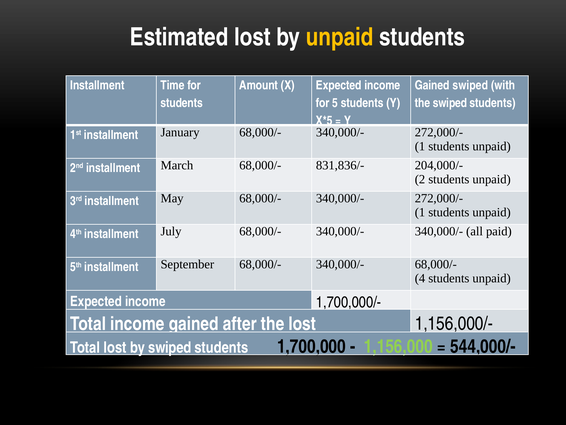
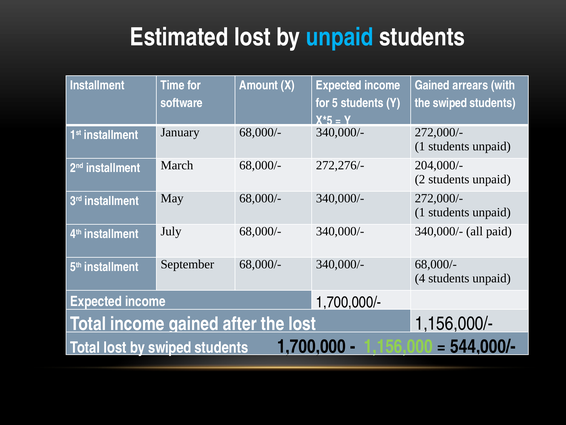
unpaid colour: yellow -> light blue (340, 37)
Gained swiped: swiped -> arrears (470, 85)
students: students -> software (182, 103)
831,836/-: 831,836/- -> 272,276/- (340, 165)
